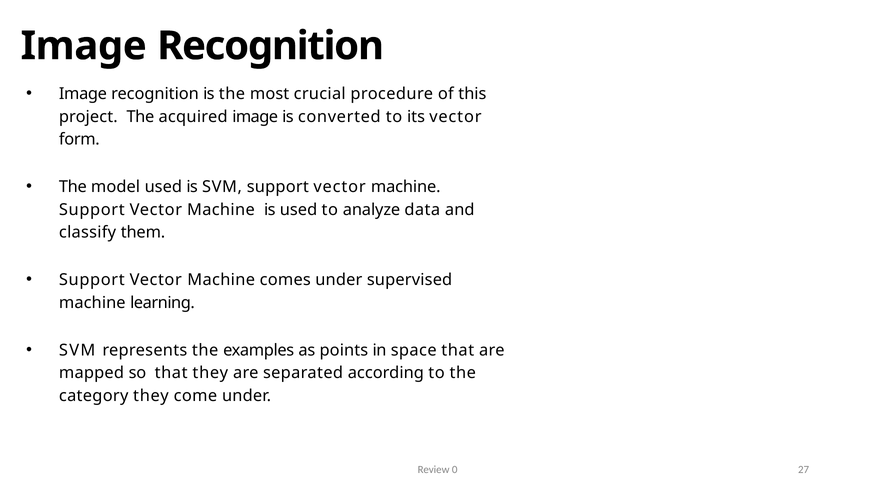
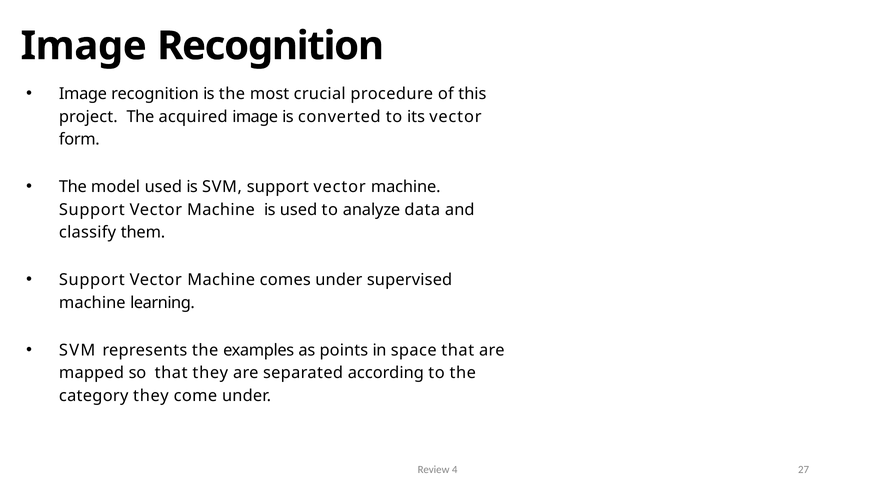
0: 0 -> 4 (455, 470)
